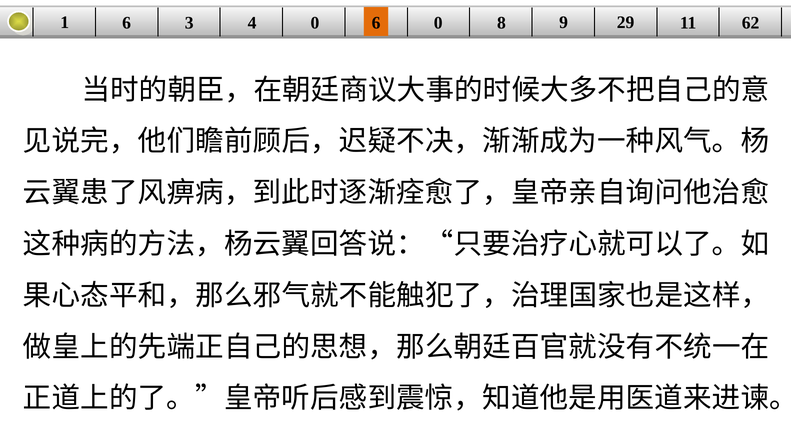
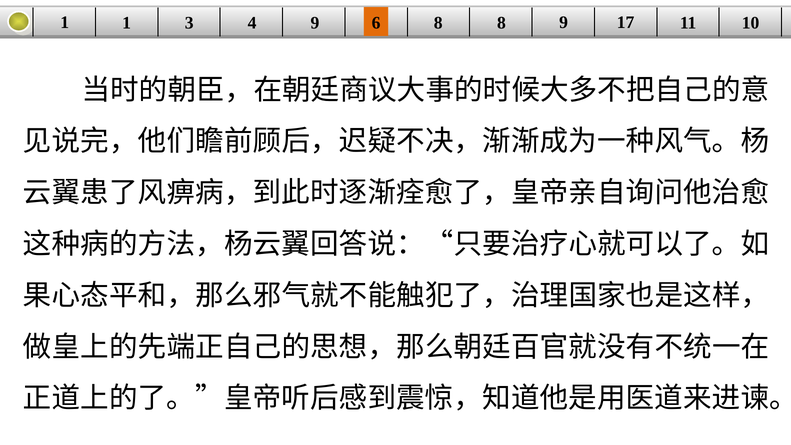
1 6: 6 -> 1 (127, 23)
4 0: 0 -> 9 (315, 23)
6 0: 0 -> 8 (438, 23)
29: 29 -> 17 (626, 23)
62: 62 -> 10 (751, 23)
